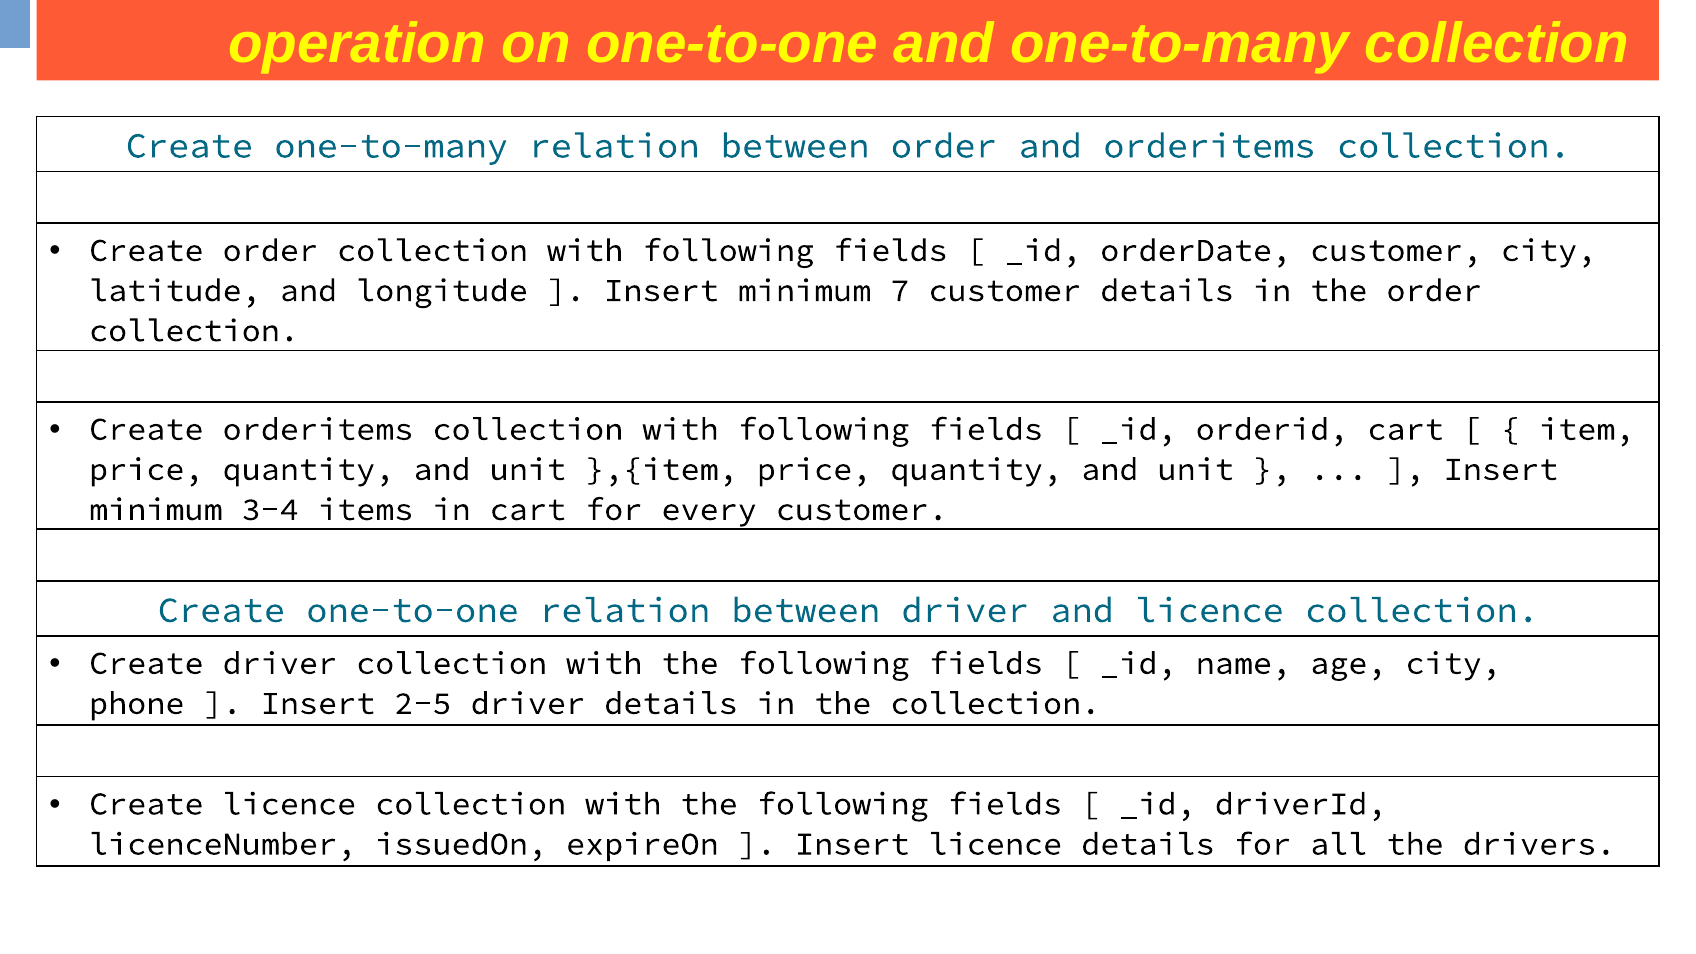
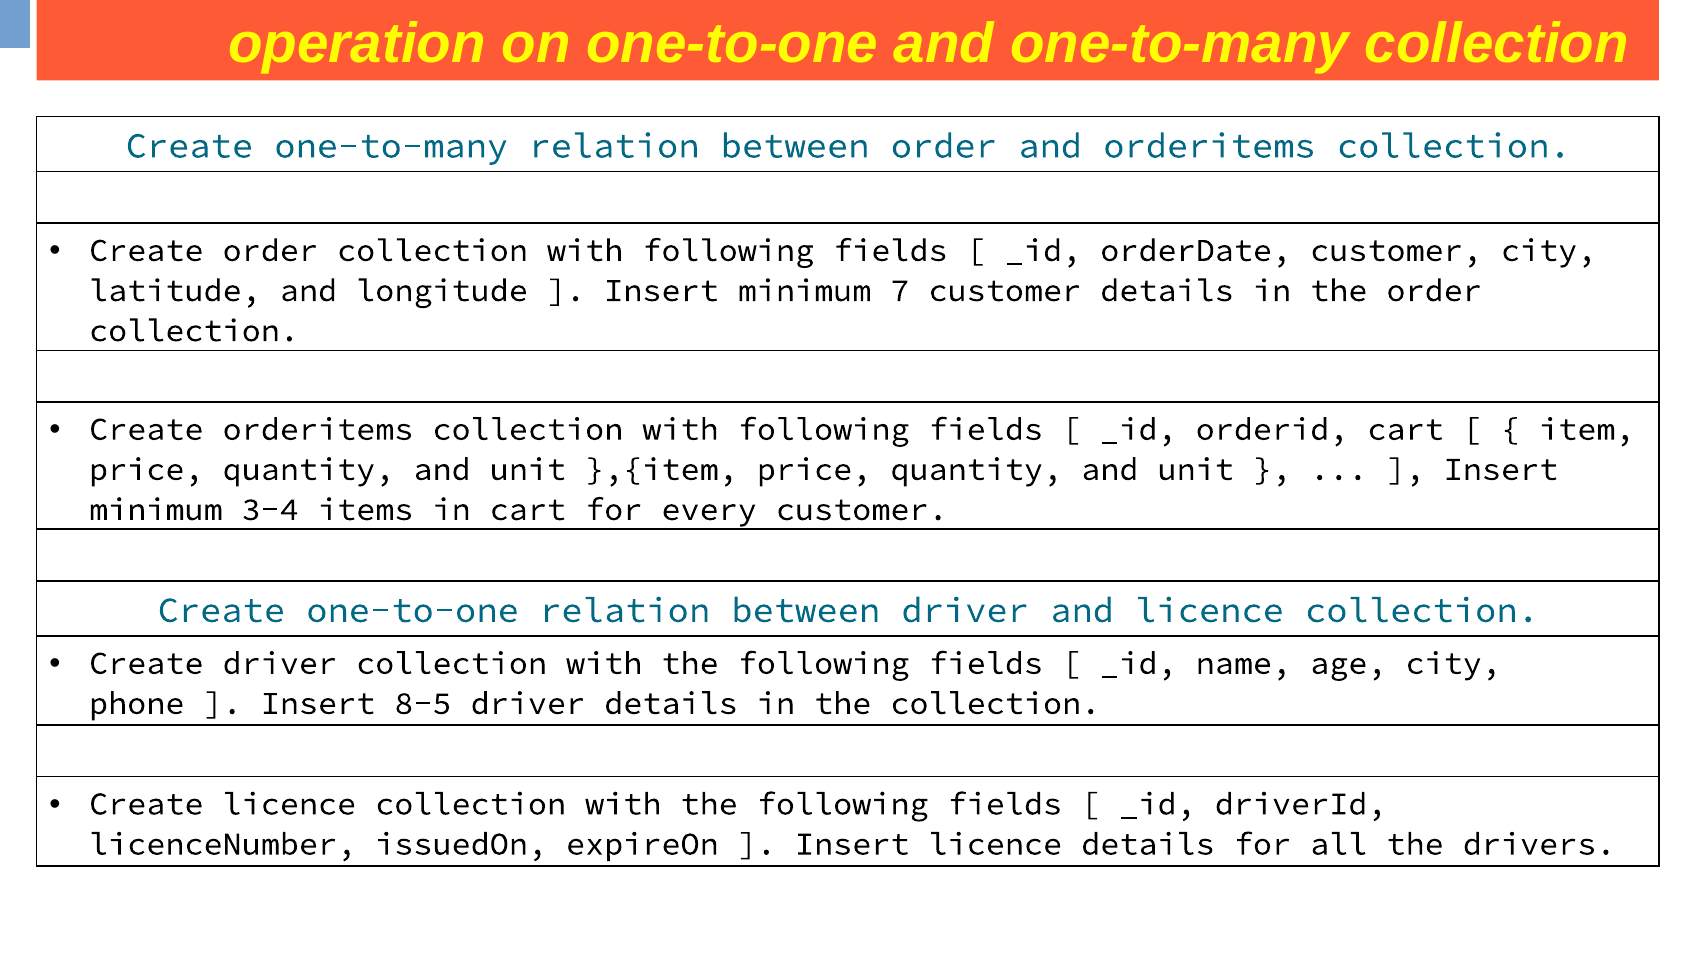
2-5: 2-5 -> 8-5 (423, 703)
